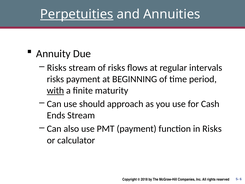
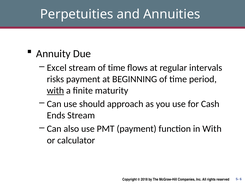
Perpetuities underline: present -> none (77, 14)
Risks: Risks -> Excel (57, 68)
stream of risks: risks -> time (117, 68)
in Risks: Risks -> With (212, 129)
